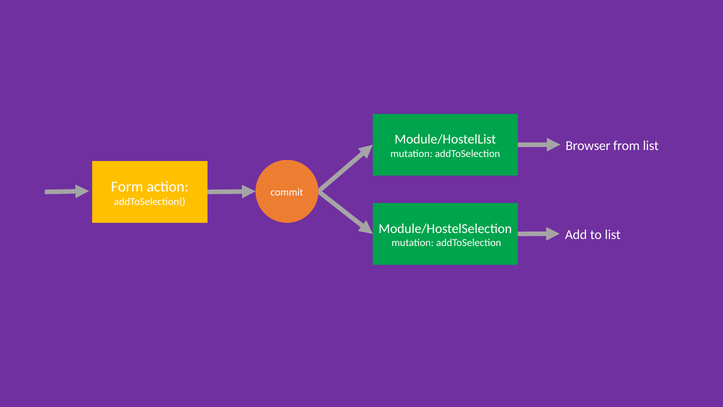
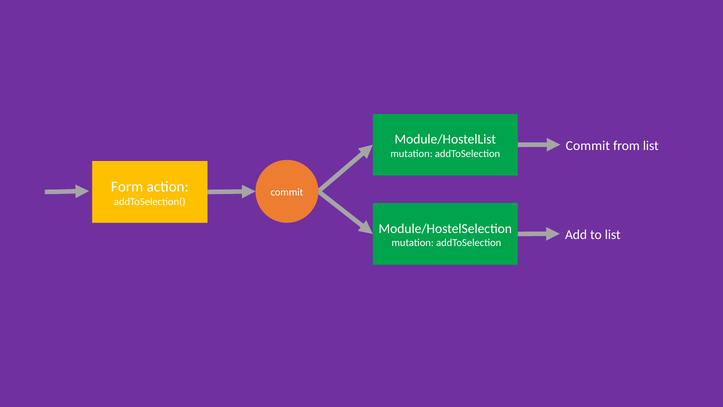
Browser: Browser -> Commit (588, 145)
